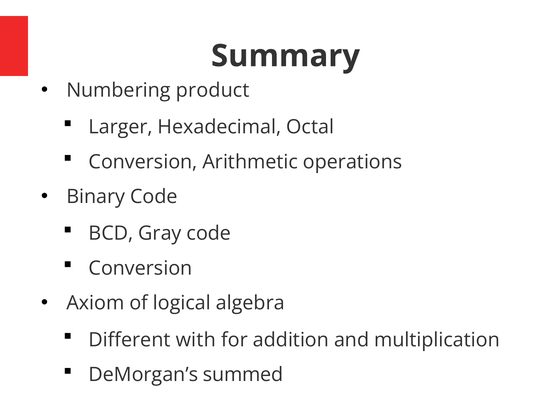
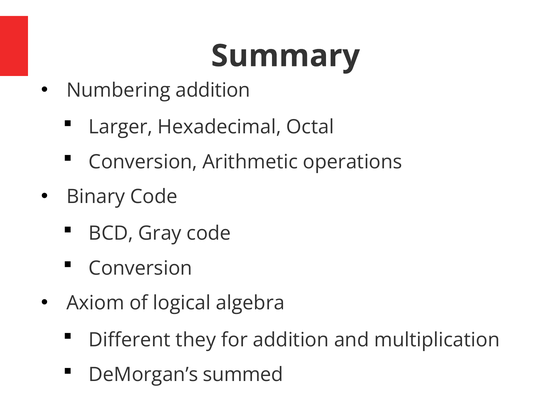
Numbering product: product -> addition (213, 90)
with: with -> they (196, 340)
